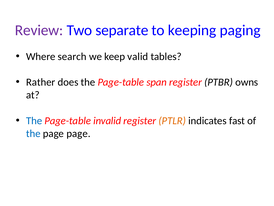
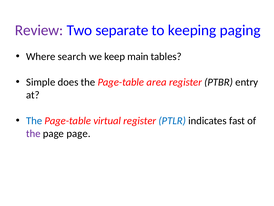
valid: valid -> main (138, 56)
Rather: Rather -> Simple (41, 82)
span: span -> area (157, 82)
owns: owns -> entry (247, 82)
invalid: invalid -> virtual (107, 120)
PTLR colour: orange -> blue (172, 120)
the colour: blue -> purple (33, 133)
